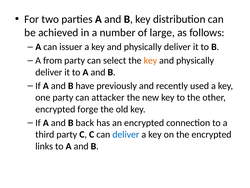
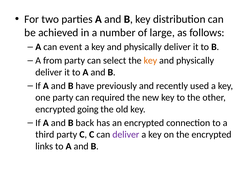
issuer: issuer -> event (71, 47)
attacker: attacker -> required (108, 97)
forge: forge -> going (88, 109)
deliver colour: blue -> purple (126, 134)
